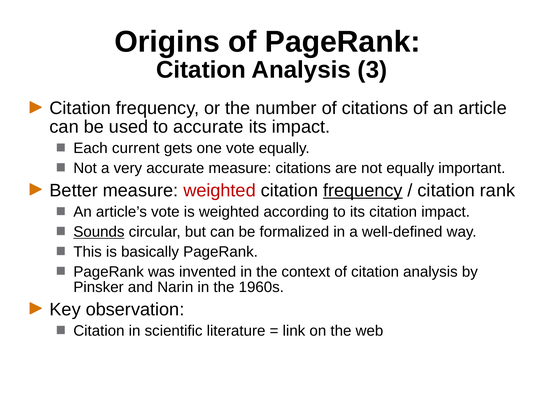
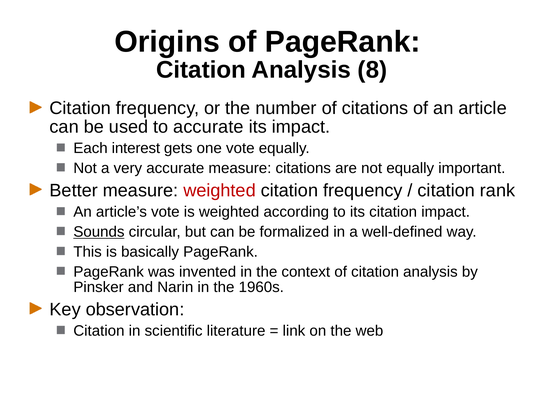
3: 3 -> 8 (372, 70)
current: current -> interest (136, 148)
frequency underline: present -> none (363, 191)
